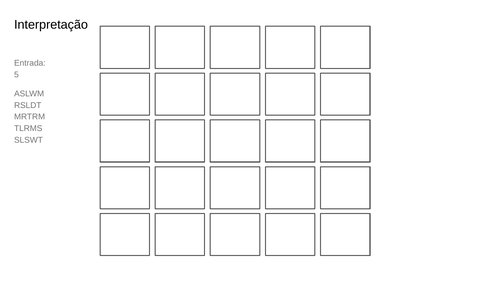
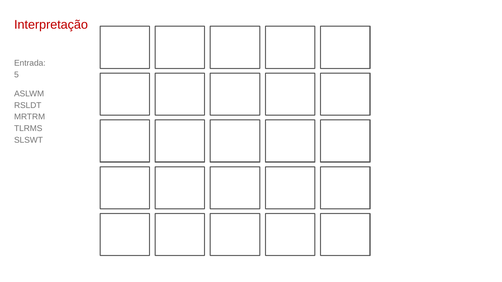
Interpretação colour: black -> red (51, 25)
